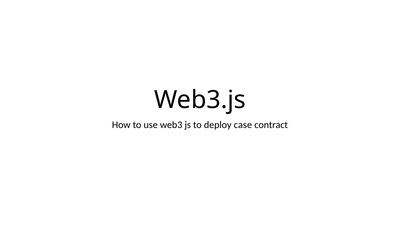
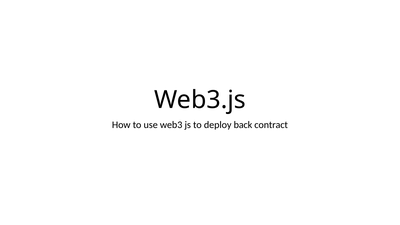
case: case -> back (243, 125)
